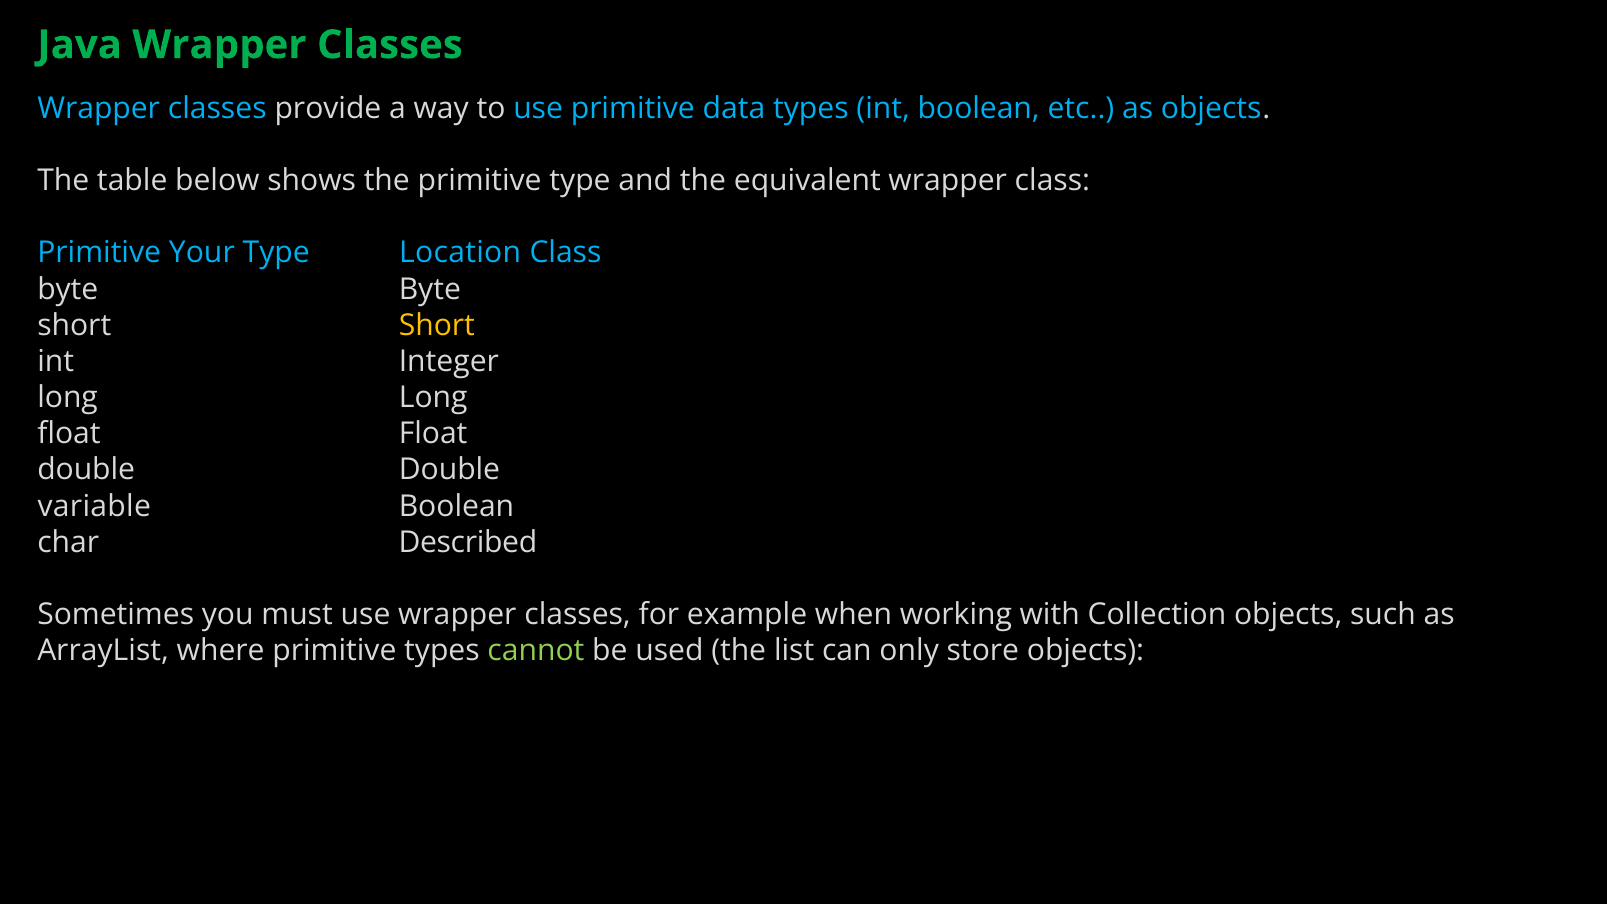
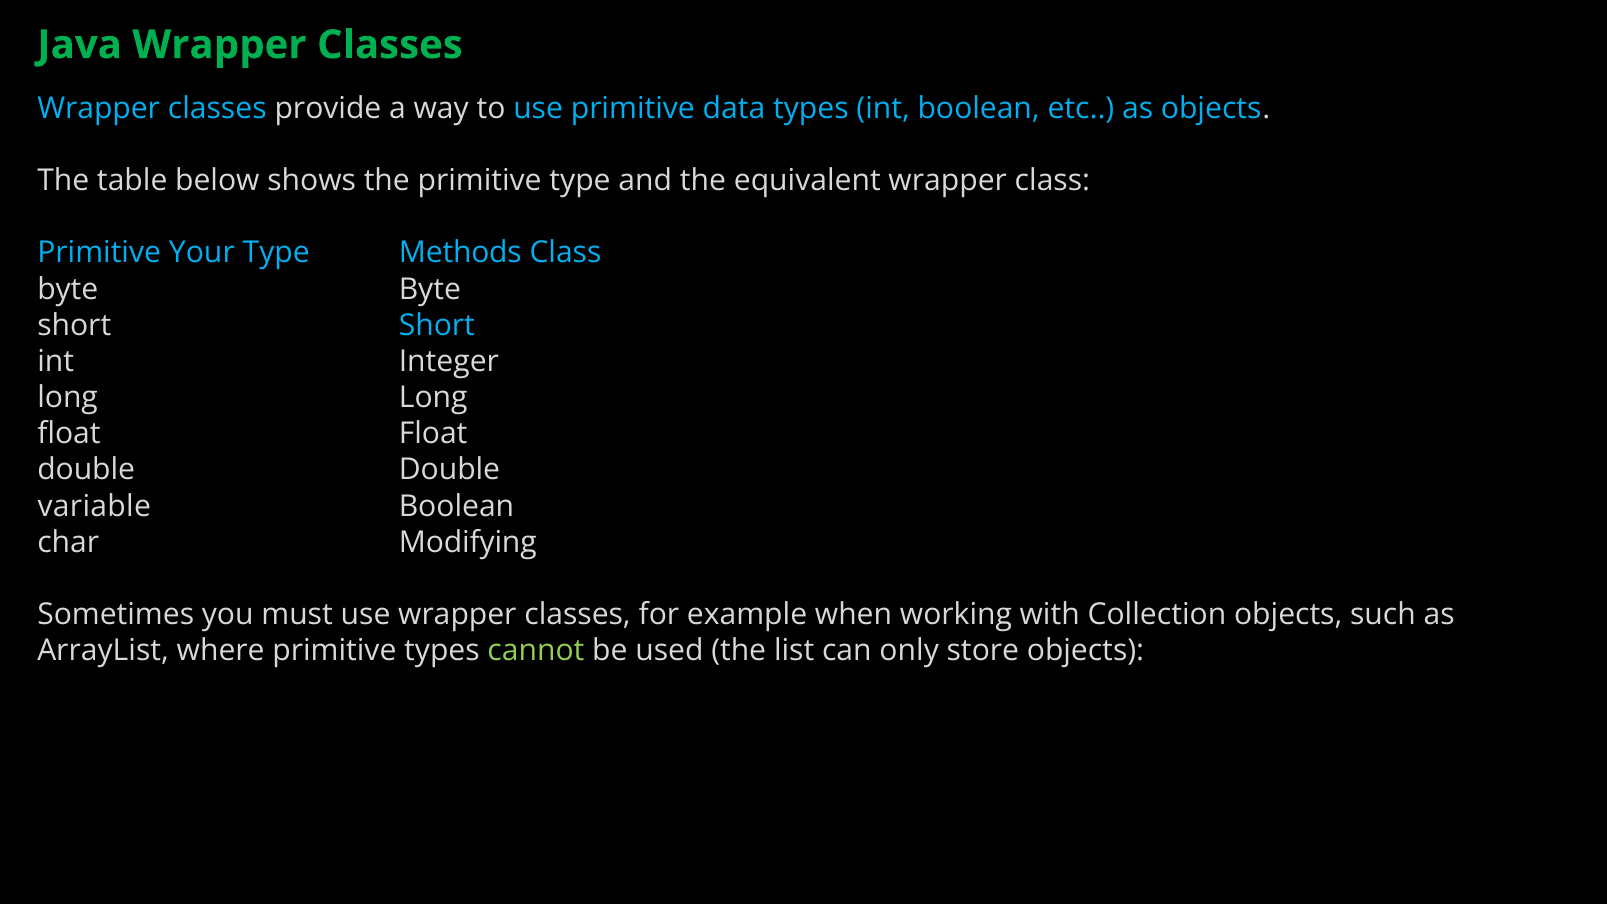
Location: Location -> Methods (460, 253)
Short colour: yellow -> light blue (437, 325)
Described: Described -> Modifying (468, 542)
